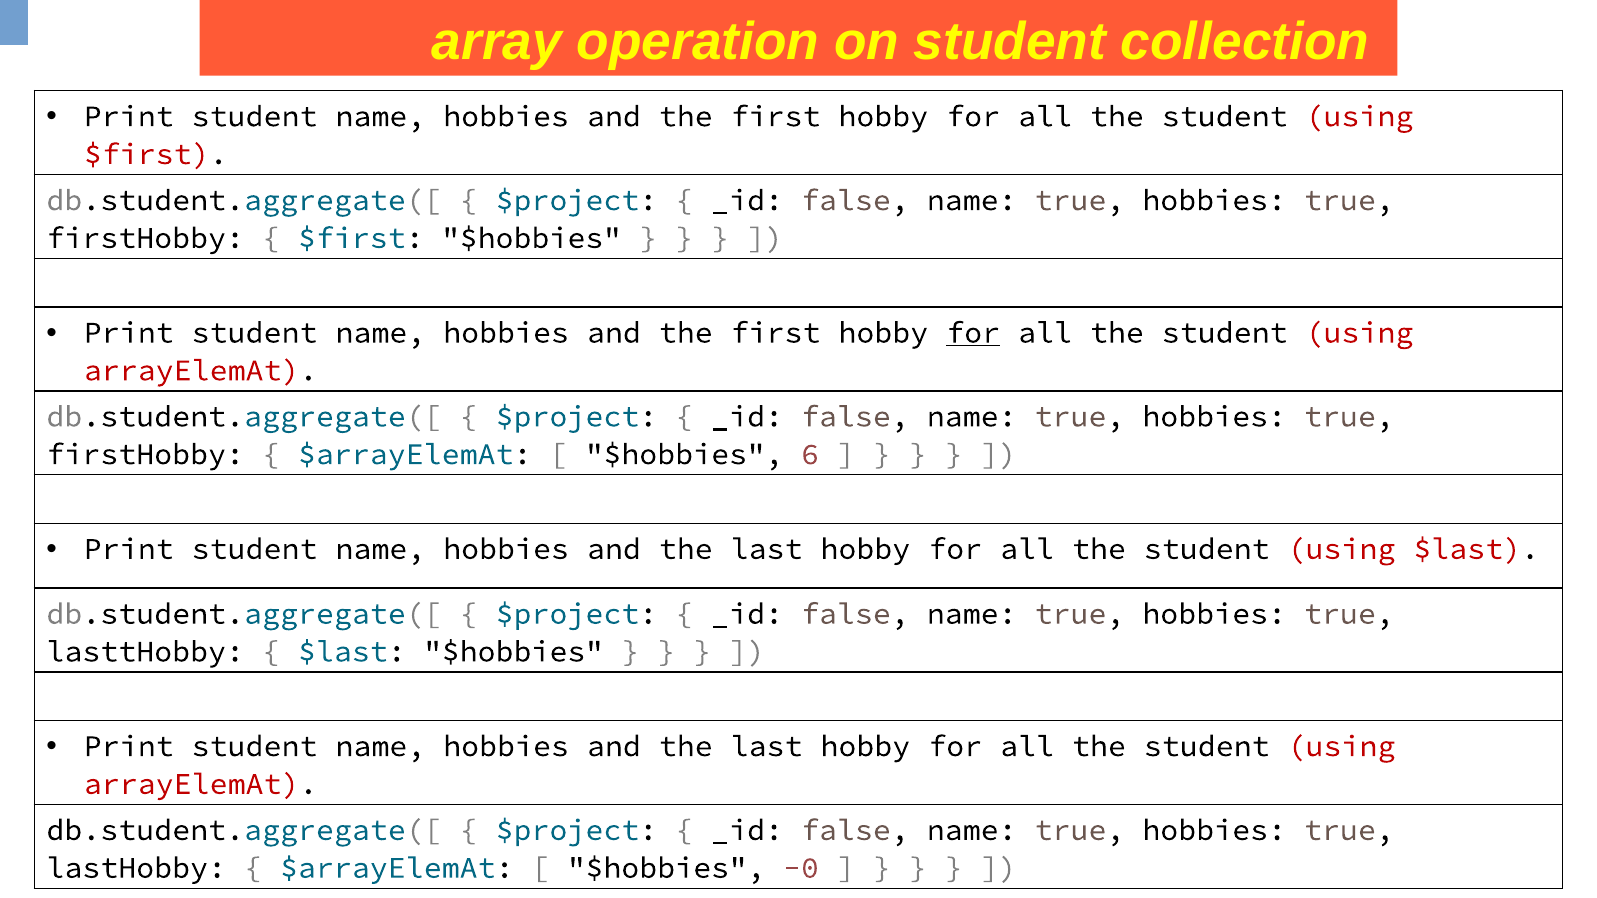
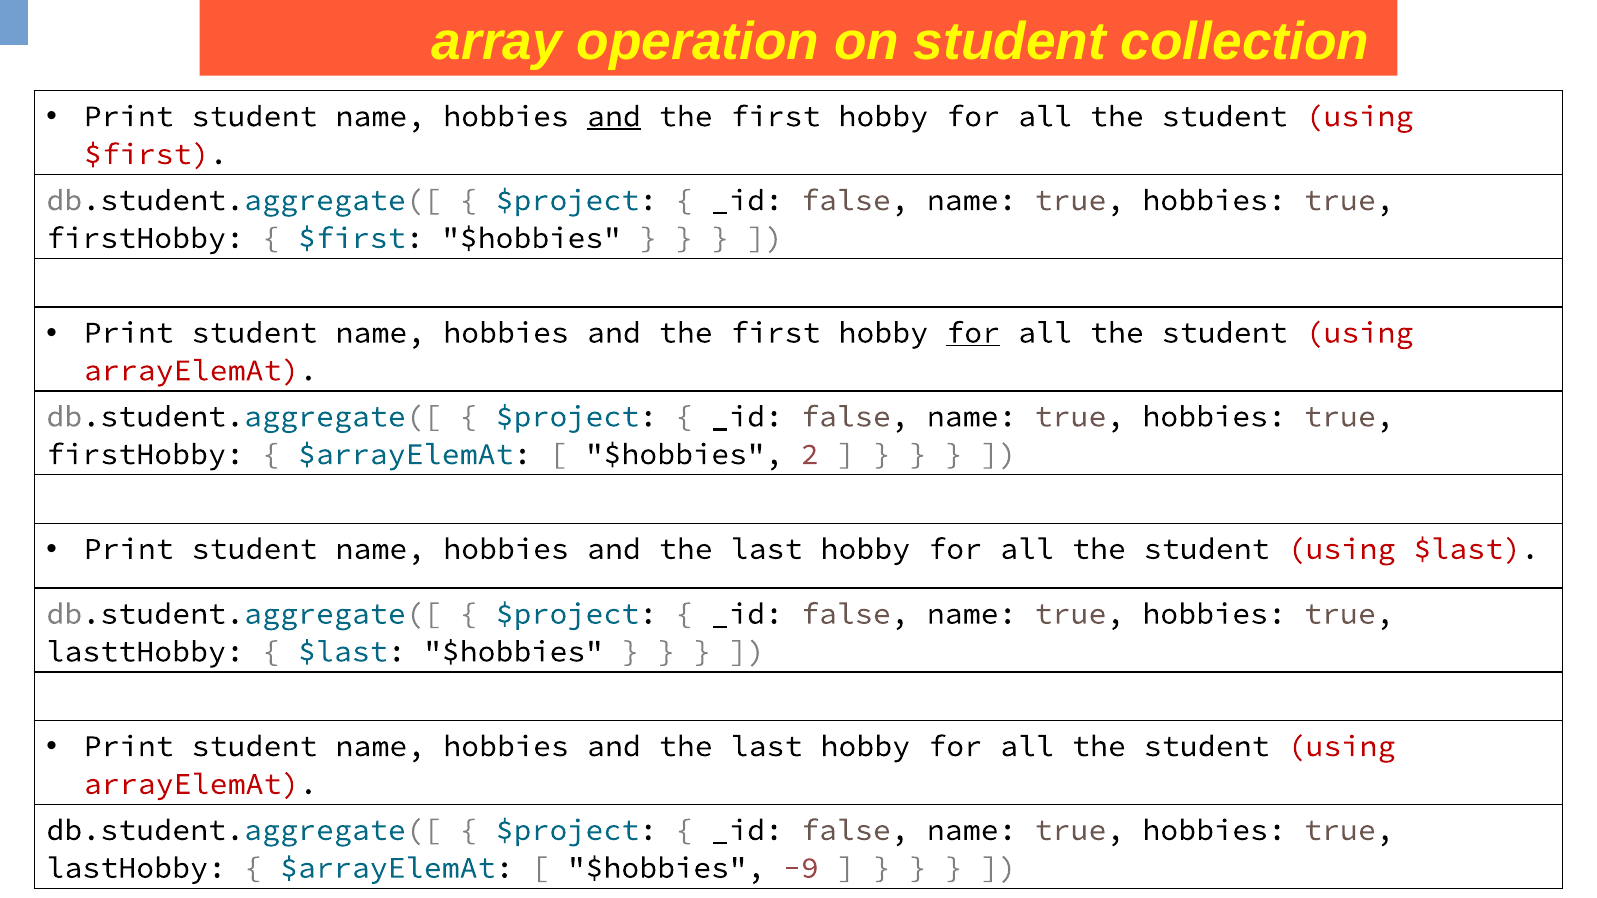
and underline: none -> present (614, 116)
6: 6 -> 2 (810, 454)
-0: -0 -> -9 (801, 868)
